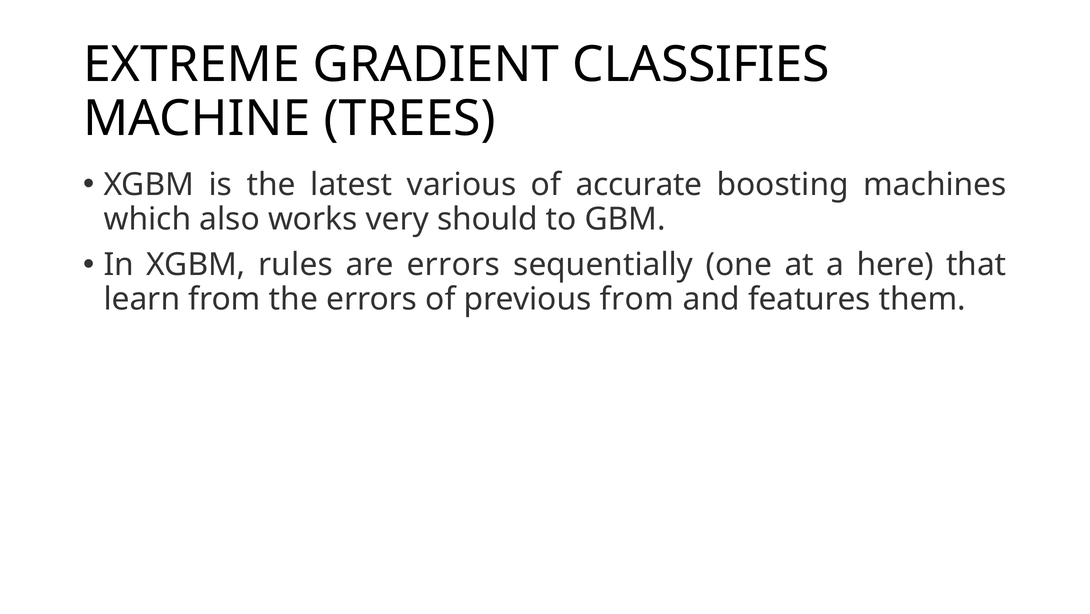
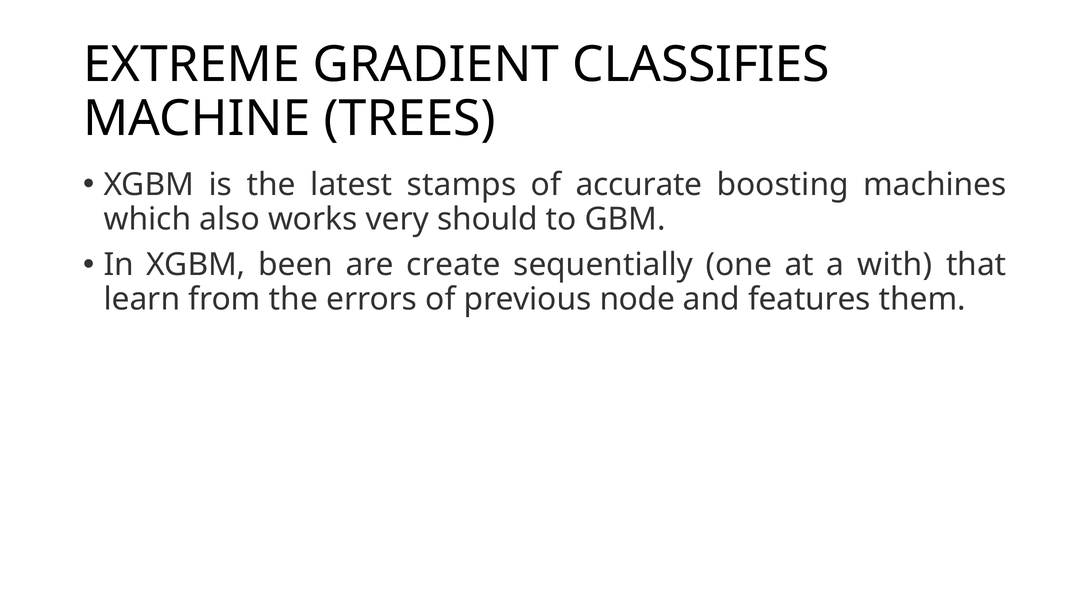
various: various -> stamps (462, 184)
rules: rules -> been (296, 264)
are errors: errors -> create (453, 264)
here: here -> with (895, 264)
previous from: from -> node (637, 299)
